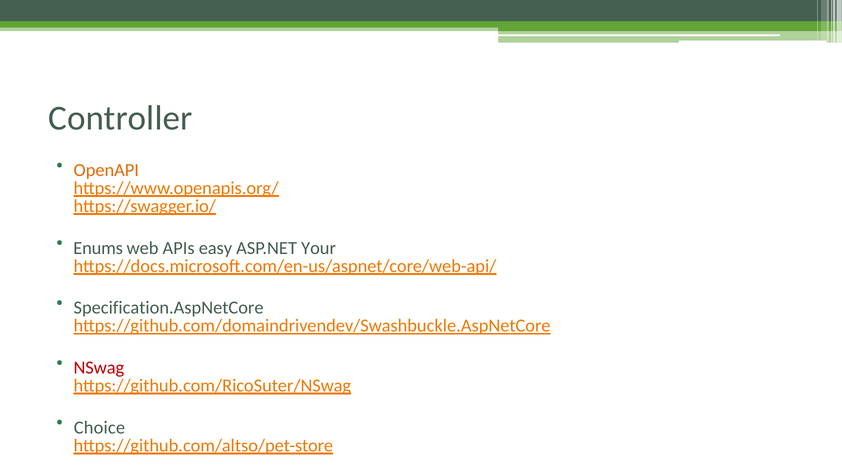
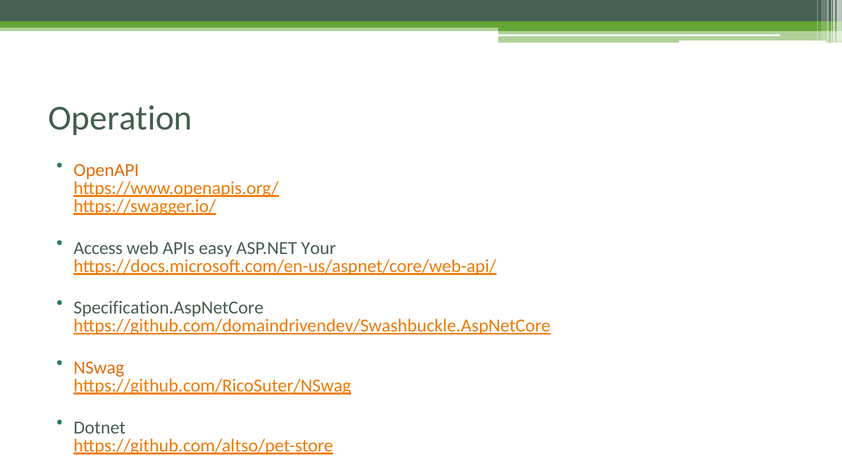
Controller: Controller -> Operation (120, 118)
Enums: Enums -> Access (98, 248)
NSwag colour: red -> orange (99, 368)
Choice: Choice -> Dotnet (100, 428)
